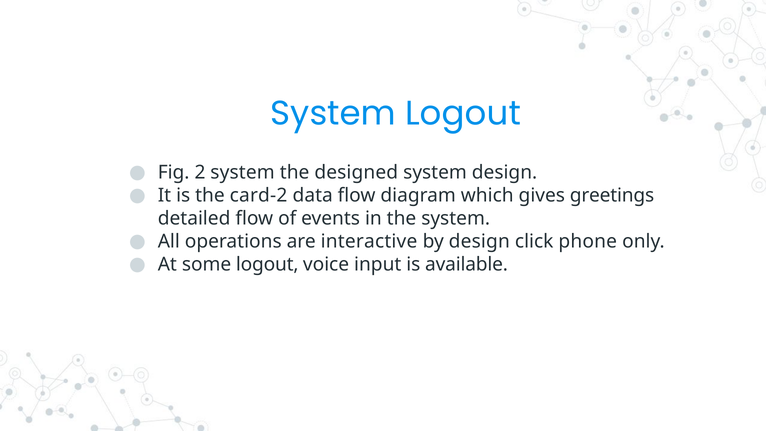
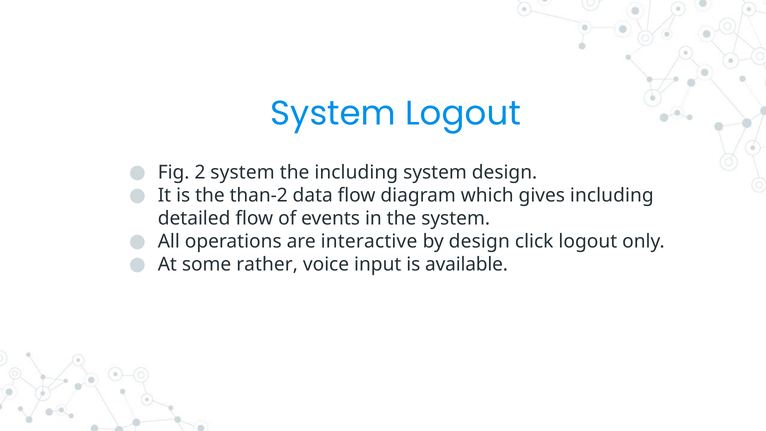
the designed: designed -> including (356, 172)
card-2: card-2 -> than-2 (259, 195)
gives greetings: greetings -> including (612, 195)
click phone: phone -> logout (588, 241)
some logout: logout -> rather (267, 264)
